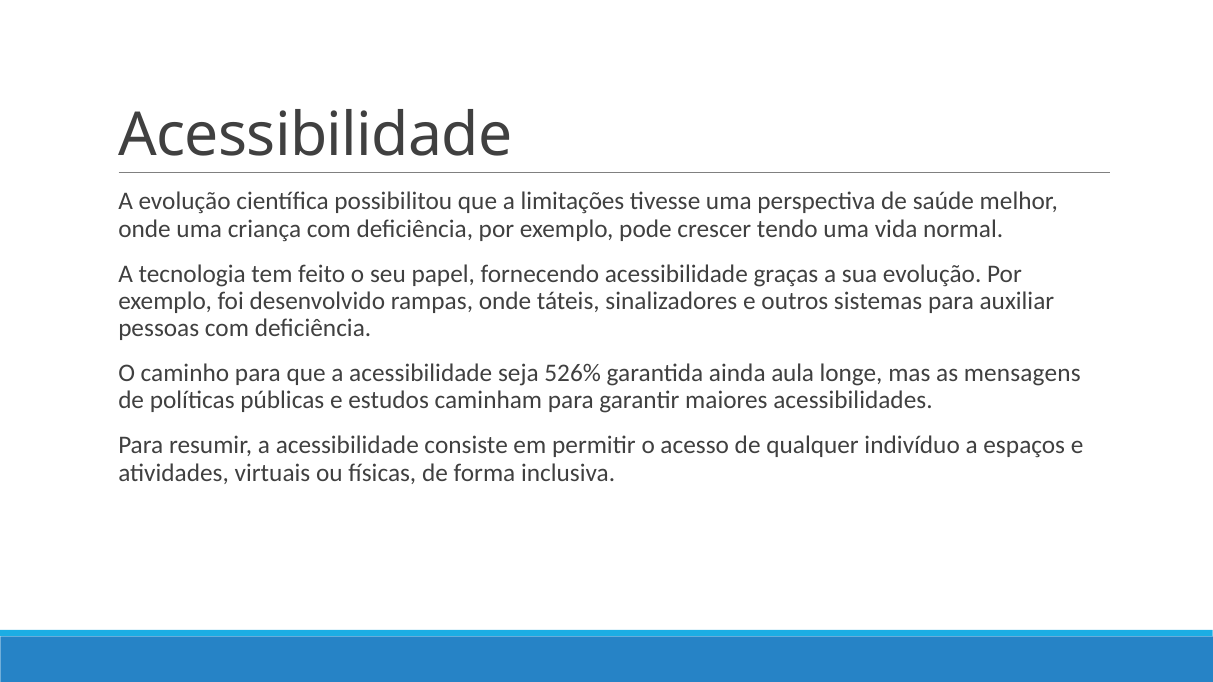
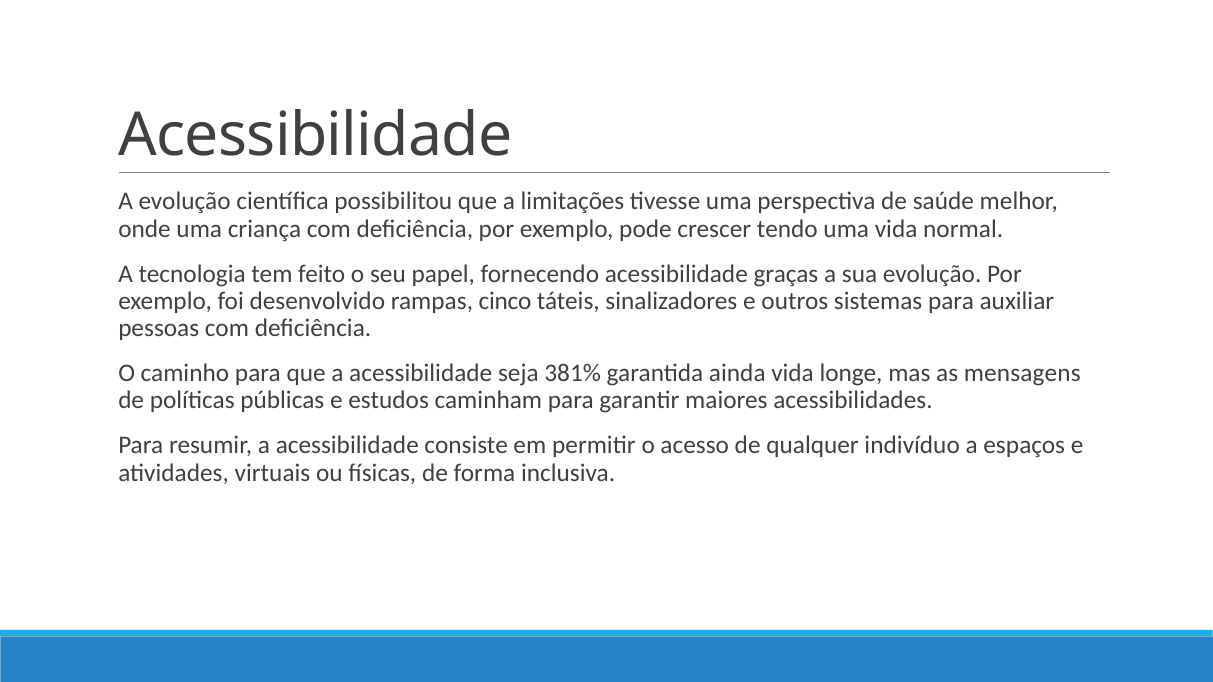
rampas onde: onde -> cinco (505, 301)
526%: 526% -> 381% (573, 374)
ainda aula: aula -> vida (793, 374)
